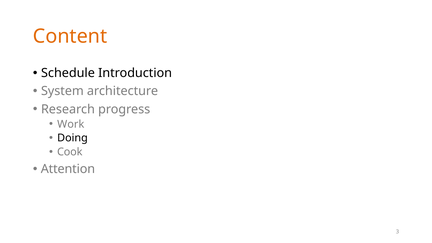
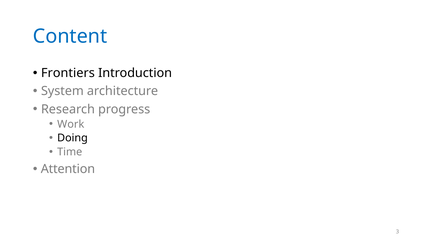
Content colour: orange -> blue (70, 36)
Schedule: Schedule -> Frontiers (68, 73)
Cook: Cook -> Time (70, 152)
